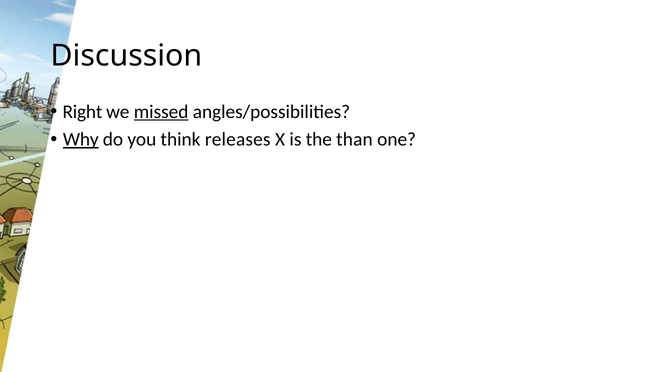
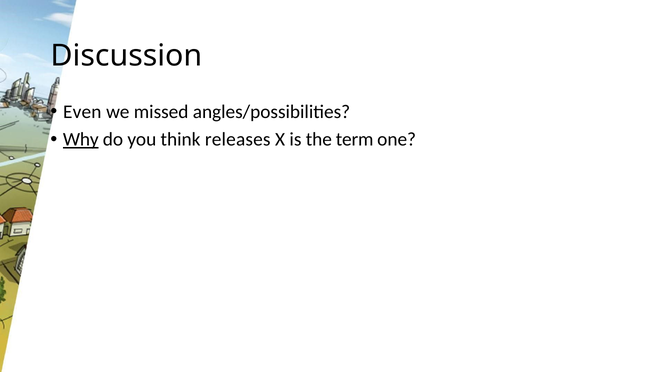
Right: Right -> Even (82, 112)
missed underline: present -> none (161, 112)
than: than -> term (355, 140)
